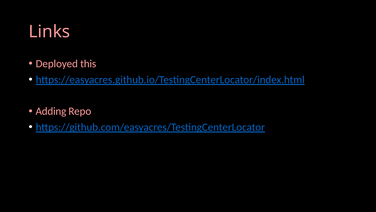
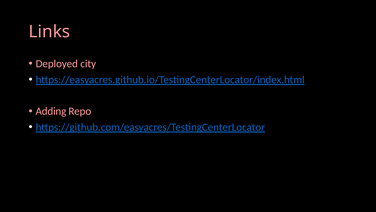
this: this -> city (88, 64)
